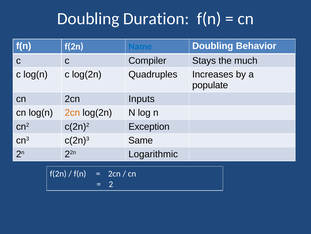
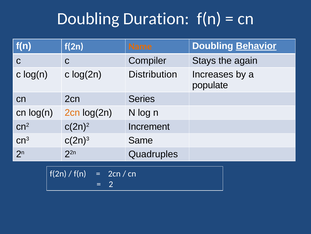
Name colour: blue -> orange (140, 46)
Behavior underline: none -> present (256, 46)
much: much -> again (246, 61)
Quadruples: Quadruples -> Distribution (153, 74)
Inputs: Inputs -> Series (142, 99)
Exception: Exception -> Increment (149, 126)
Logarithmic: Logarithmic -> Quadruples (153, 154)
